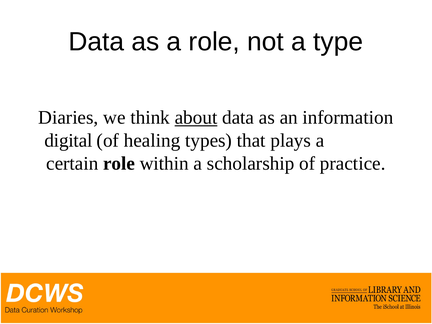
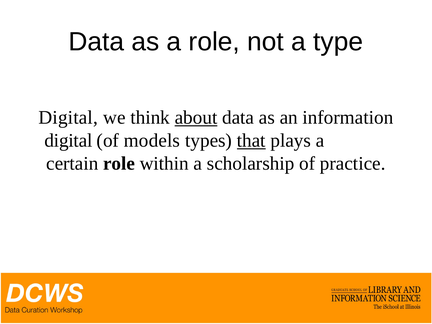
Diaries: Diaries -> Digital (68, 118)
healing: healing -> models (152, 141)
that underline: none -> present (251, 141)
